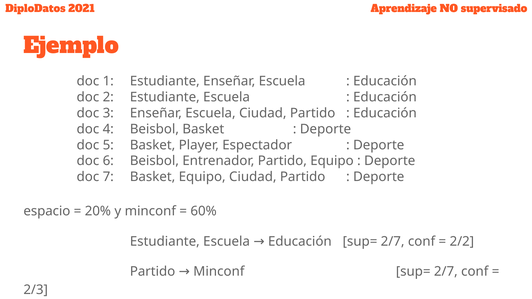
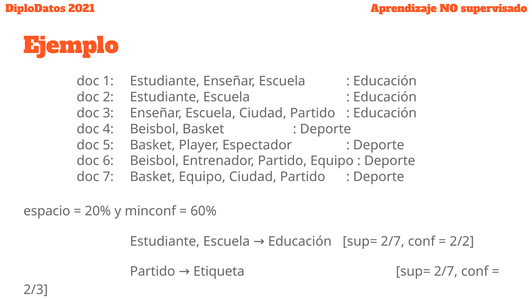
Partido Minconf: Minconf -> Etiqueta (219, 272)
